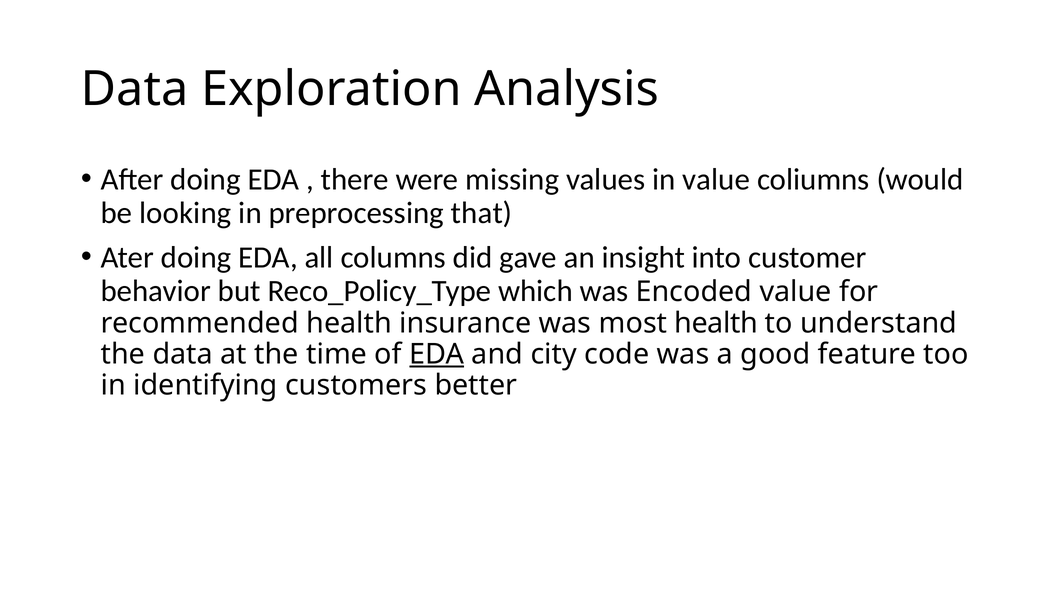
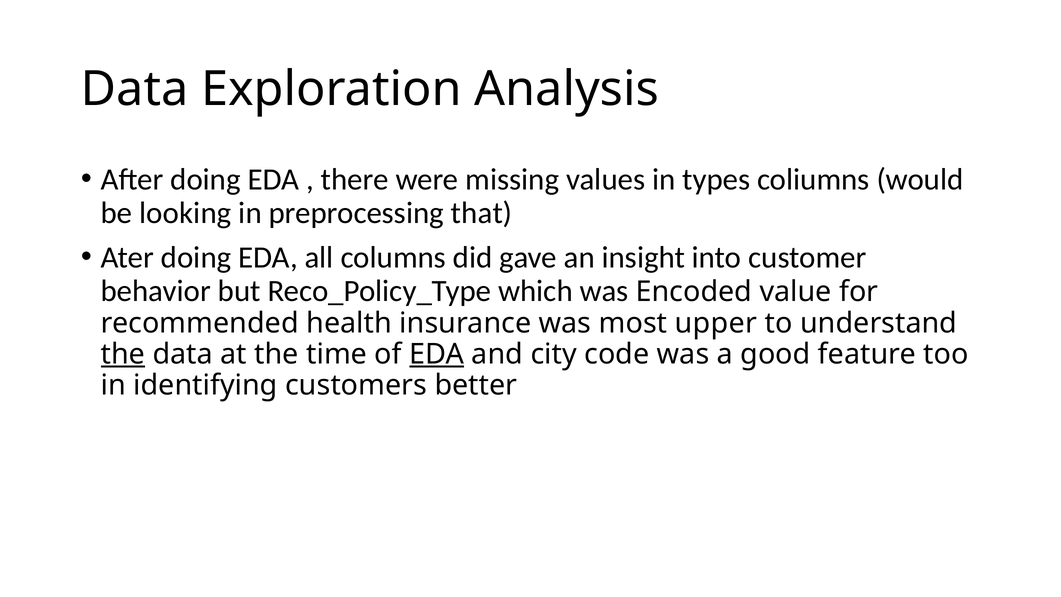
in value: value -> types (716, 179)
most health: health -> upper (716, 323)
the underline: none -> present (123, 354)
